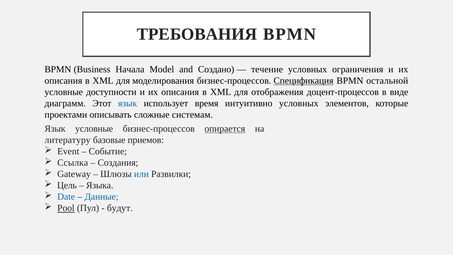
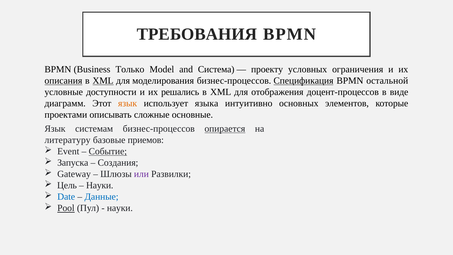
Начала: Начала -> Только (130, 69)
Создано: Создано -> Система (216, 69)
течение: течение -> проекту (267, 69)
описания underline: none -> present (63, 81)
XML underline: none -> present (103, 81)
описания: описания -> решались (180, 92)
язык colour: blue -> orange (128, 103)
время: время -> языка (207, 103)
интуитивно условных: условных -> основных (299, 103)
системам: системам -> основные (192, 115)
Язык условные: условные -> системам (94, 129)
Событие underline: none -> present (108, 151)
Ссылка: Ссылка -> Запуска (73, 163)
или colour: blue -> purple (141, 174)
Языка: Языка -> Науки (100, 185)
будут: будут -> науки (120, 208)
